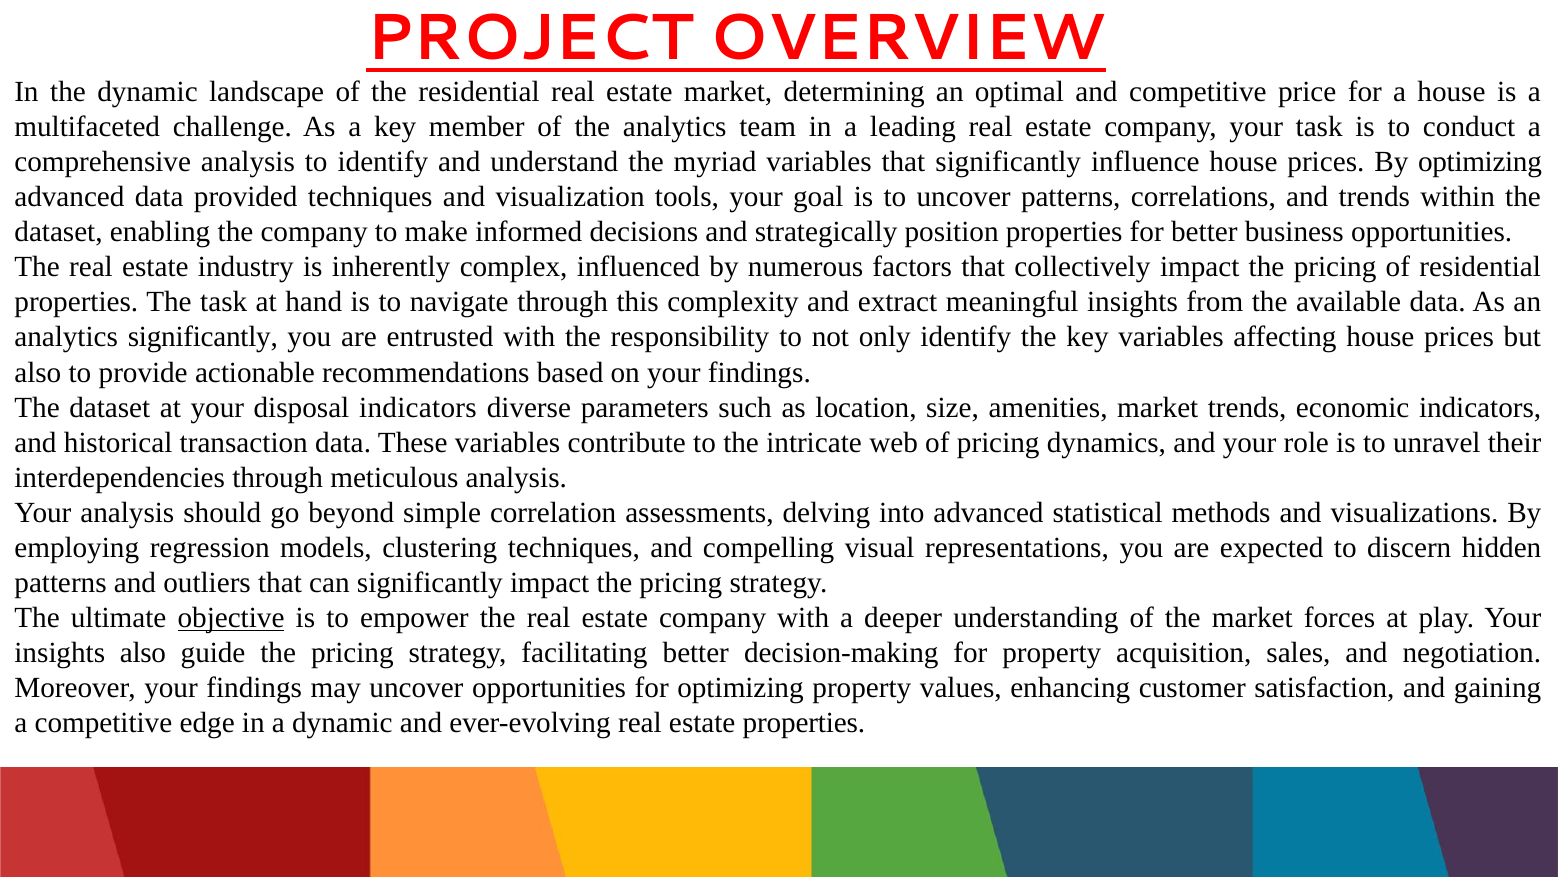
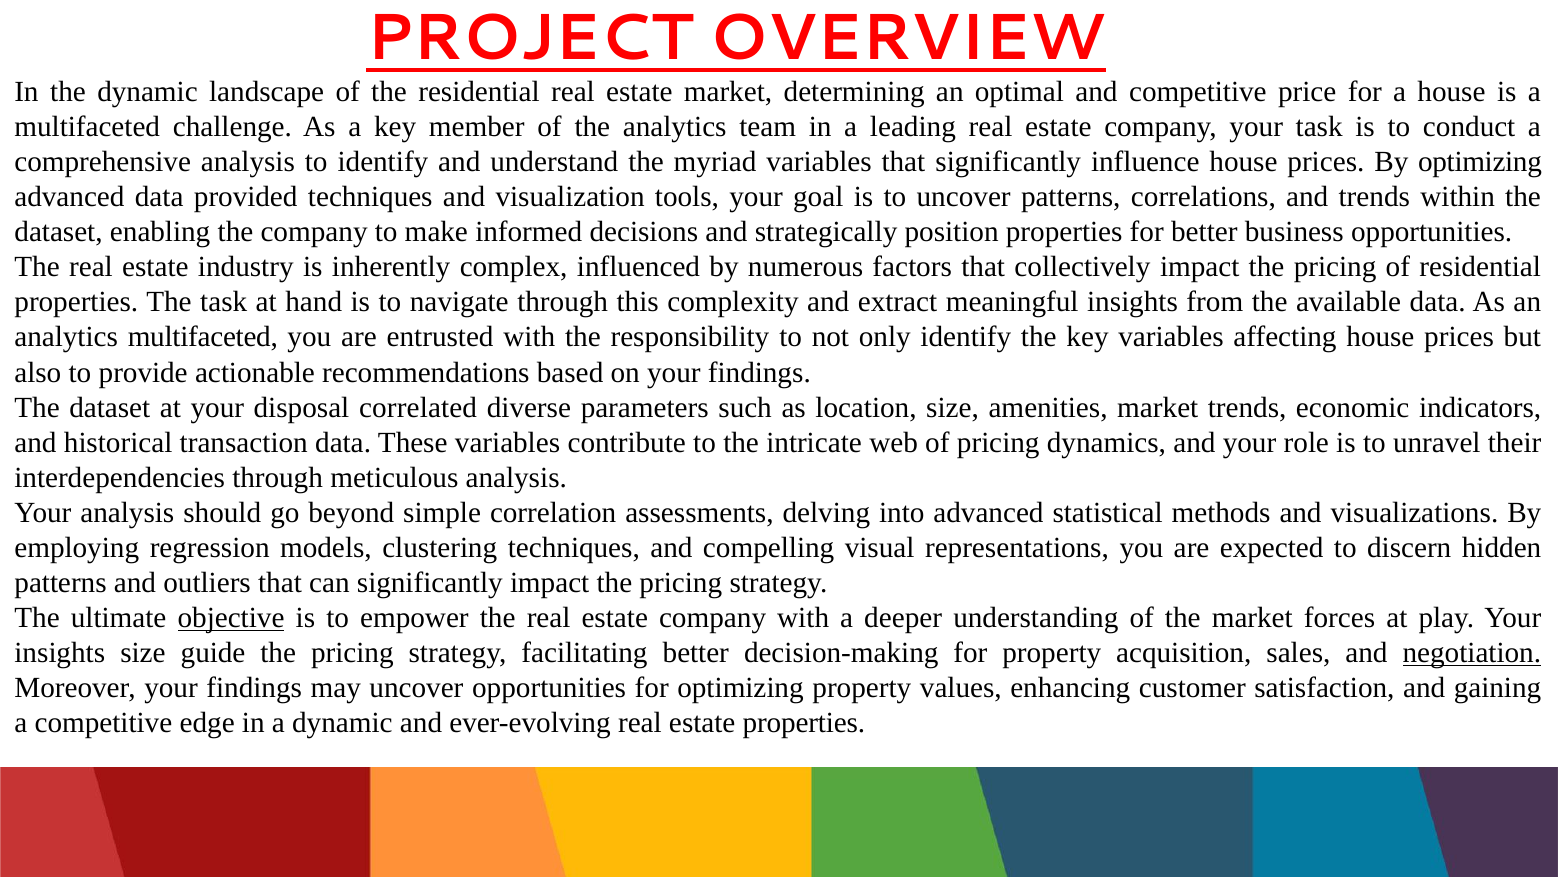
analytics significantly: significantly -> multifaceted (203, 337)
disposal indicators: indicators -> correlated (418, 407)
insights also: also -> size (143, 653)
negotiation underline: none -> present (1472, 653)
